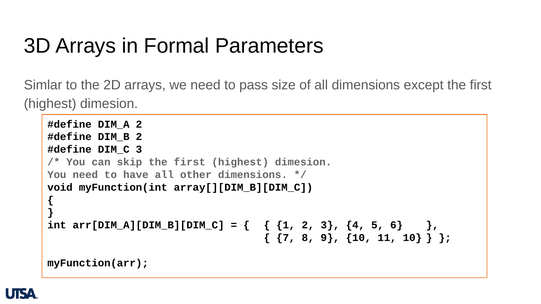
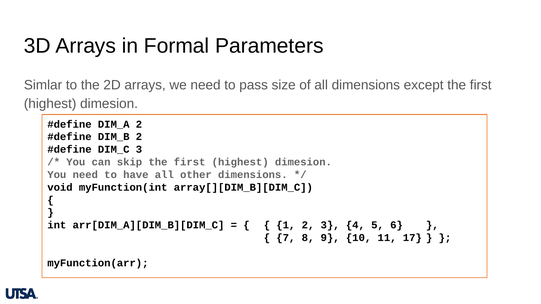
11 10: 10 -> 17 (412, 238)
